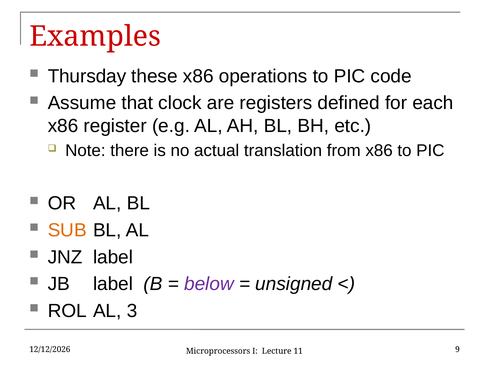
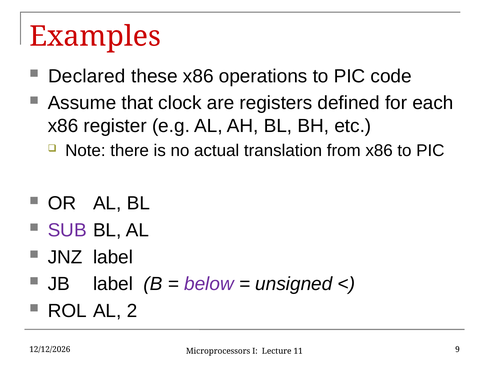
Thursday: Thursday -> Declared (87, 76)
SUB colour: orange -> purple (67, 231)
3: 3 -> 2 (132, 311)
